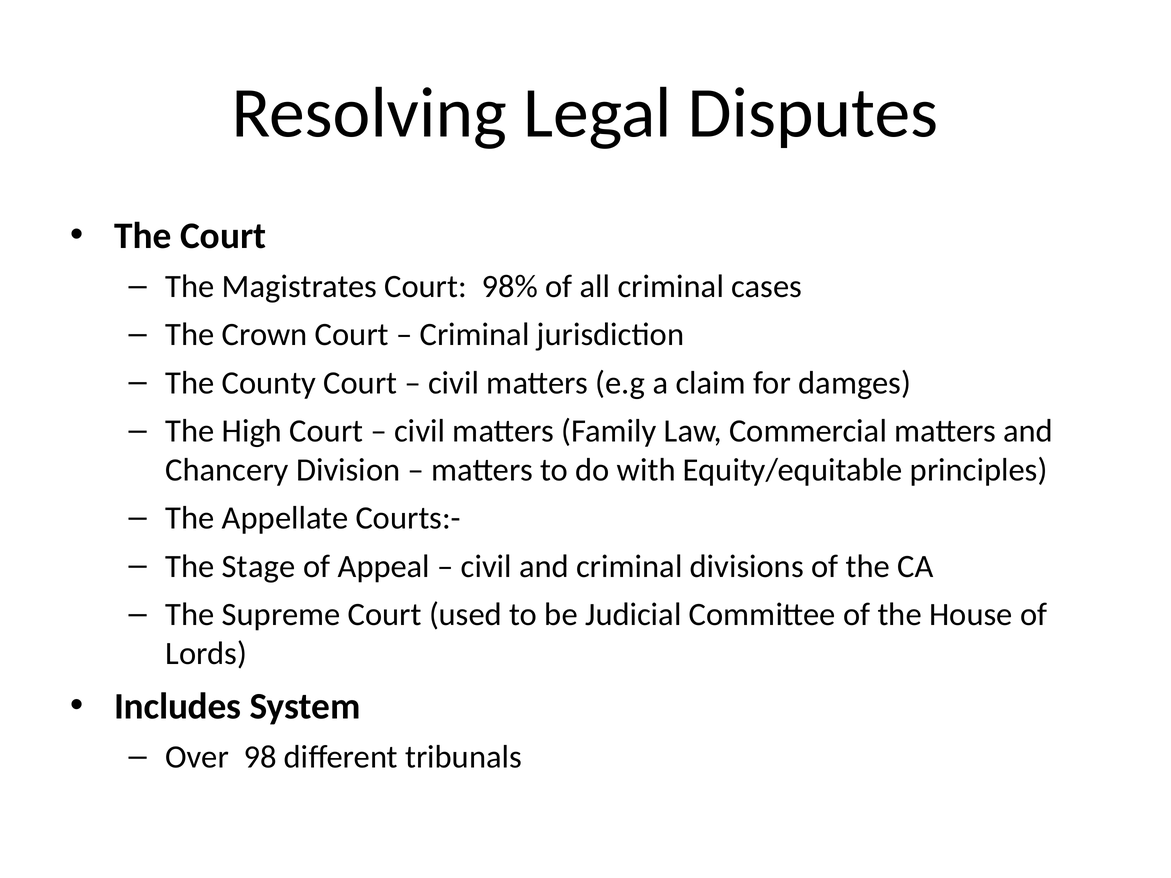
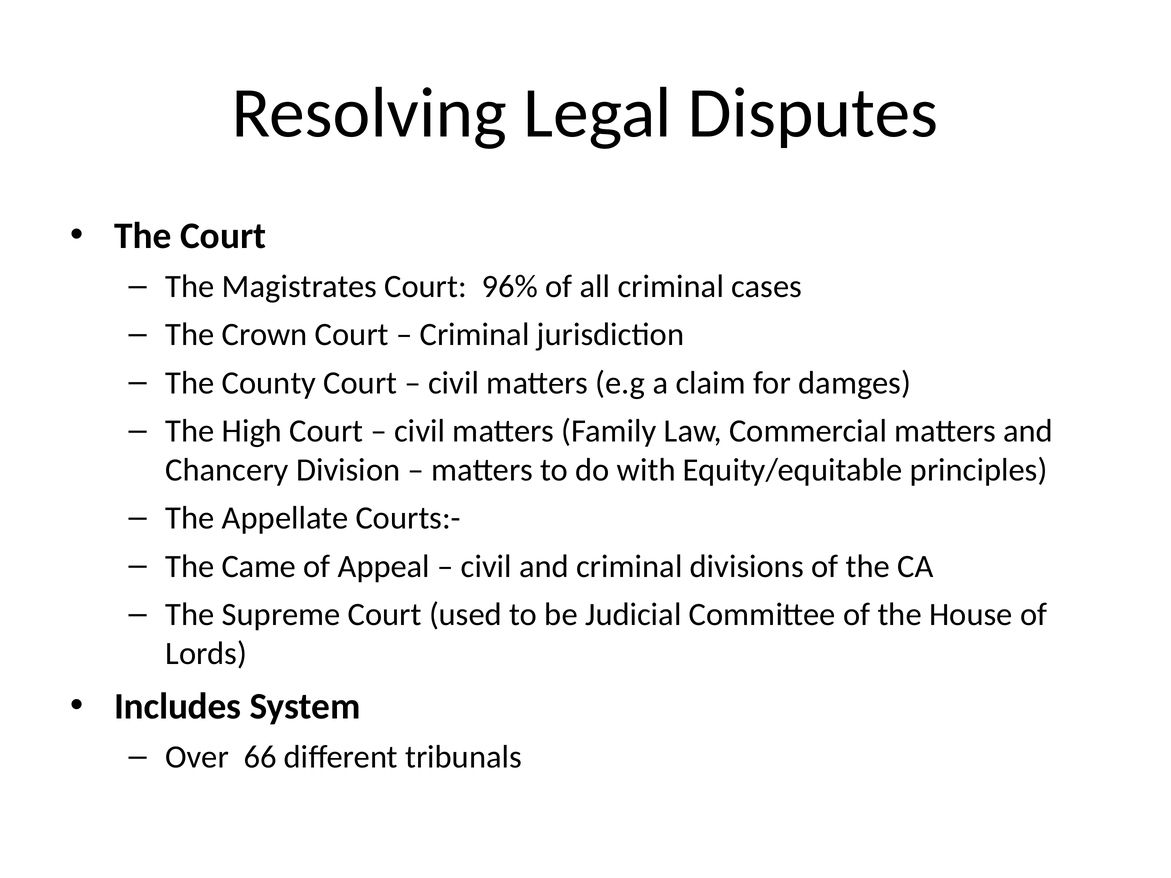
98%: 98% -> 96% (510, 287)
Stage: Stage -> Came (259, 567)
98: 98 -> 66 (260, 757)
